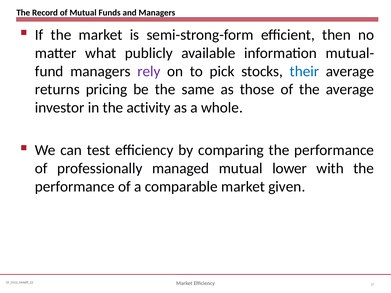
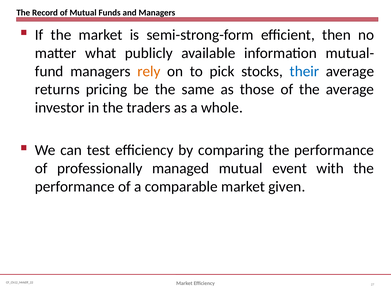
rely colour: purple -> orange (149, 71)
activity: activity -> traders (149, 108)
lower: lower -> event (290, 168)
